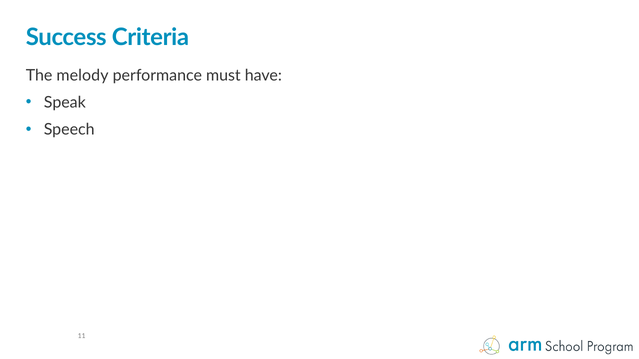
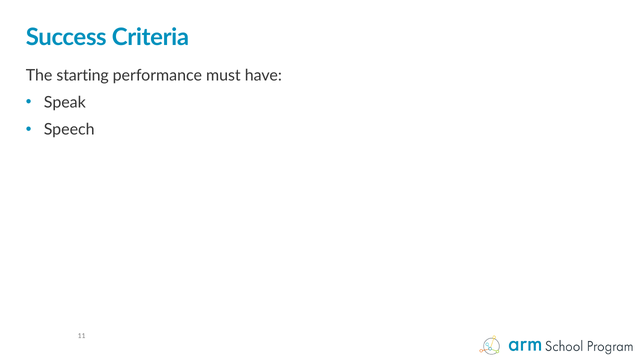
melody: melody -> starting (83, 76)
